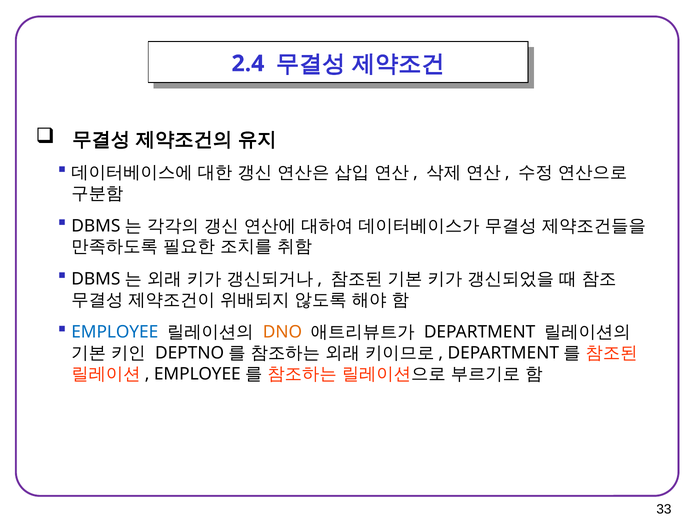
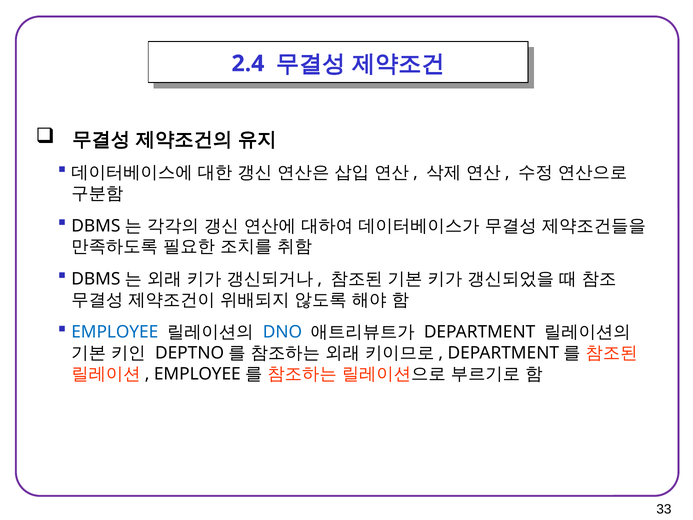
DNO colour: orange -> blue (282, 332)
